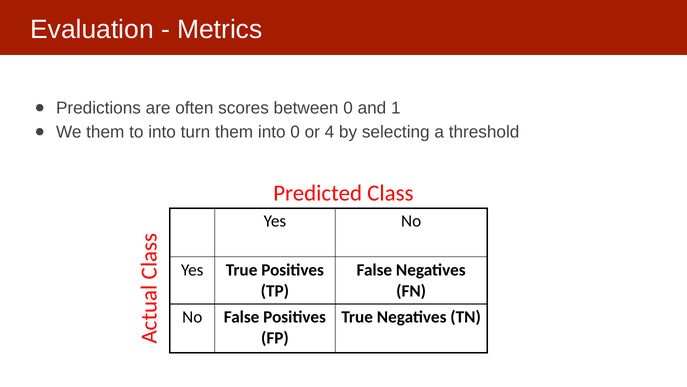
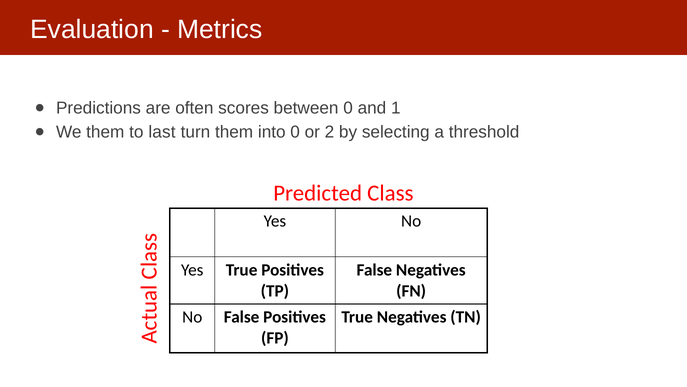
to into: into -> last (162, 132)
4: 4 -> 2 (330, 132)
